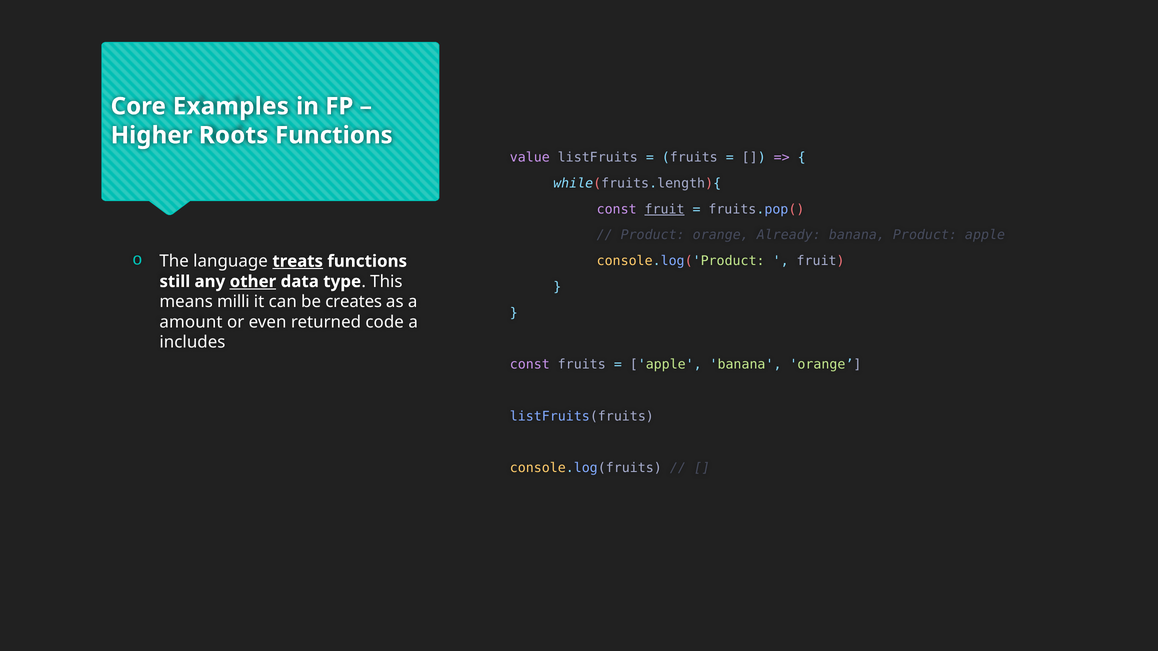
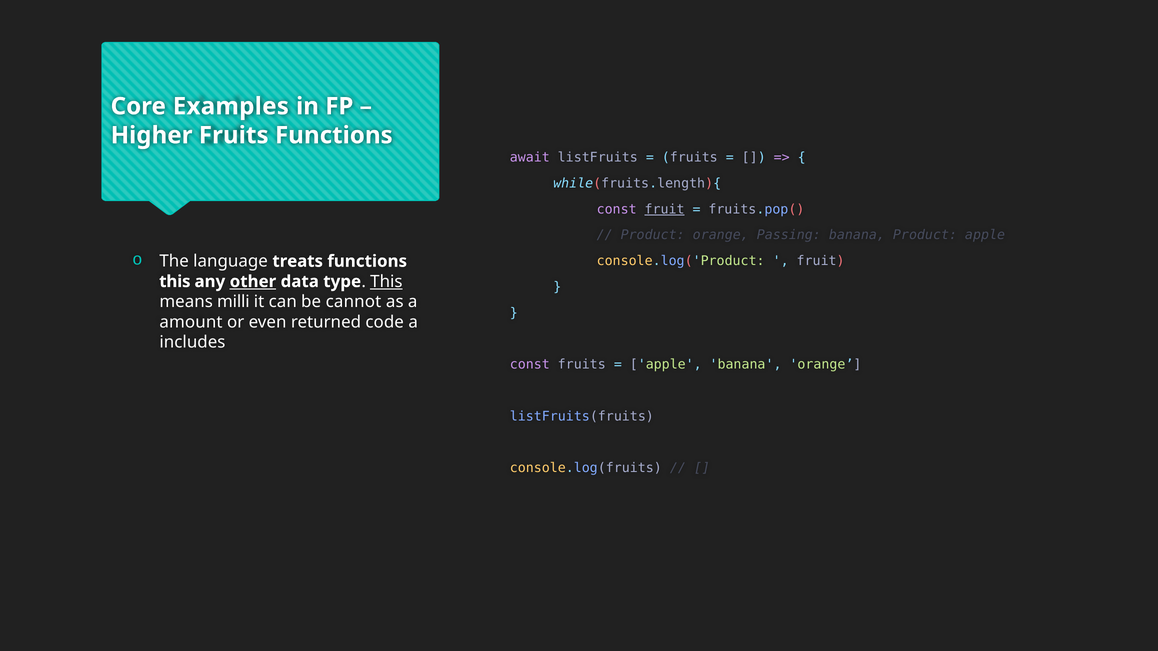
Higher Roots: Roots -> Fruits (234, 135)
value: value -> await (530, 158)
Already: Already -> Passing (789, 235)
treats underline: present -> none (298, 261)
still: still -> this (175, 282)
This underline: none -> present (386, 282)
creates: creates -> cannot (354, 302)
